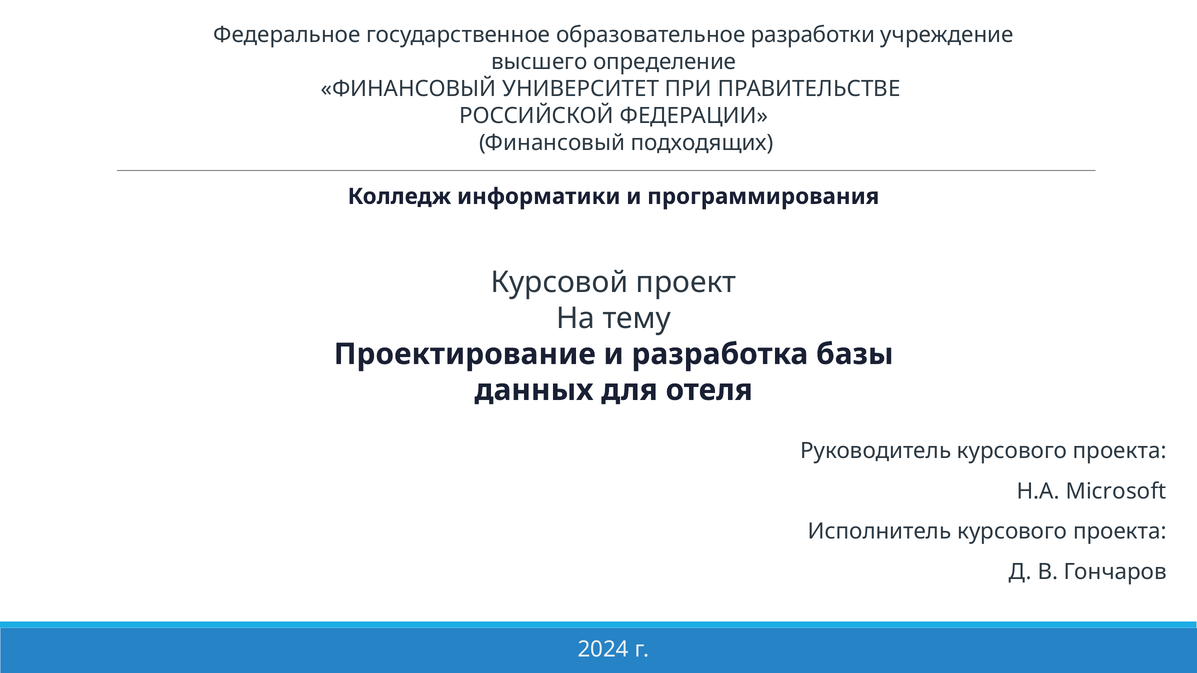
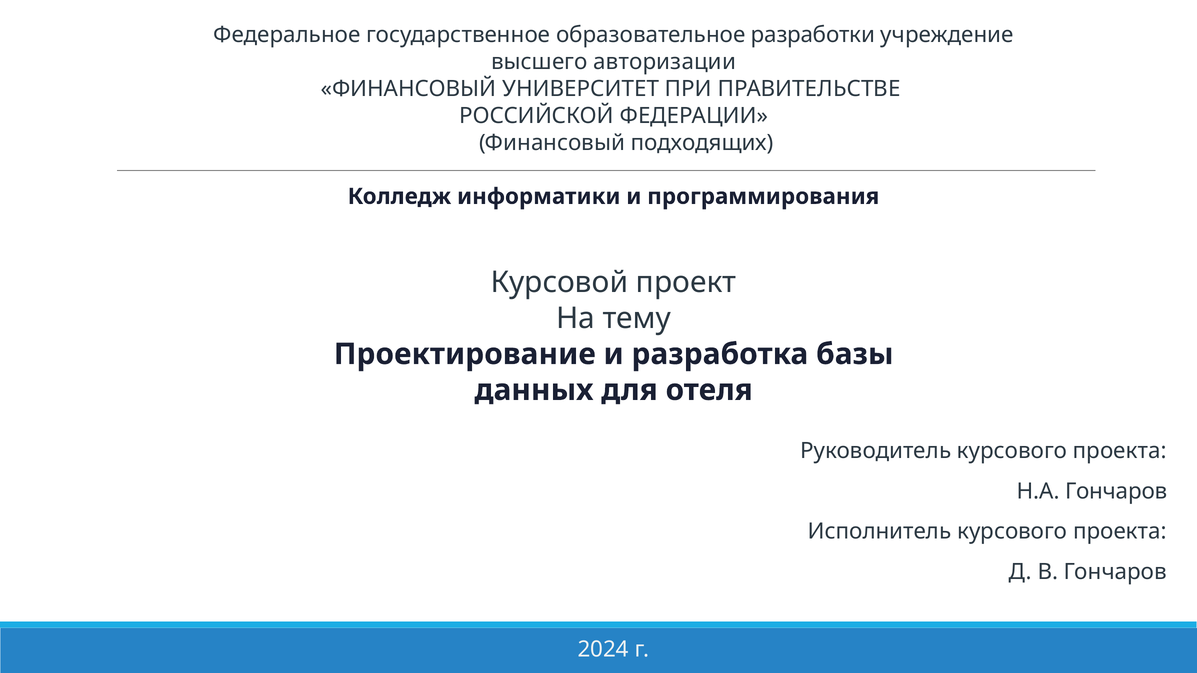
определение: определение -> авторизации (665, 62)
Н.А Microsoft: Microsoft -> Гончаров (1116, 491)
